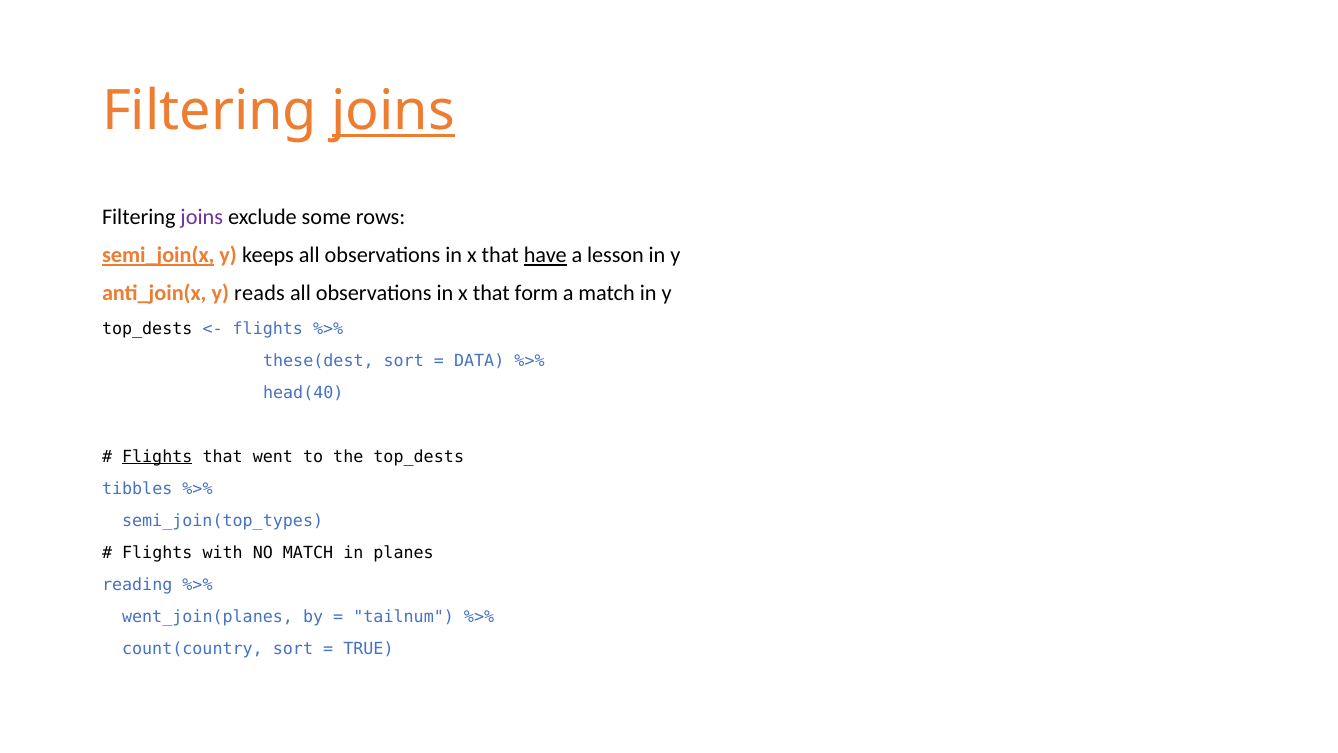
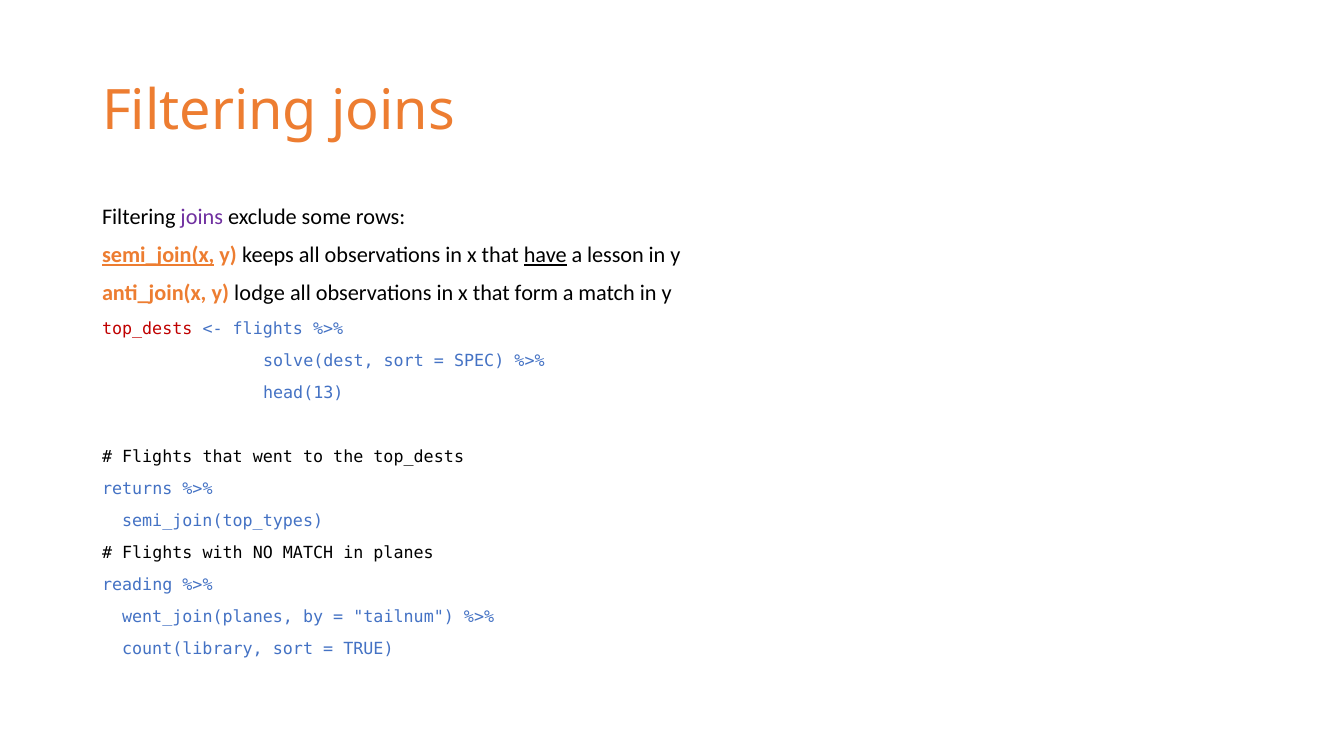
joins underline: present -> none (393, 111)
reads: reads -> lodge (260, 293)
top_dests colour: black -> red (147, 328)
these(dest: these(dest -> solve(dest (318, 360)
DATA: DATA -> SPEC (479, 360)
head(40: head(40 -> head(13 (303, 392)
Flights underline: present -> none (157, 456)
tibbles: tibbles -> returns (137, 488)
count(country: count(country -> count(library (192, 648)
